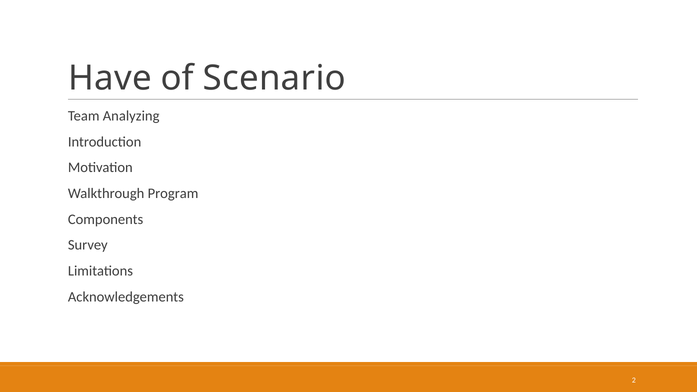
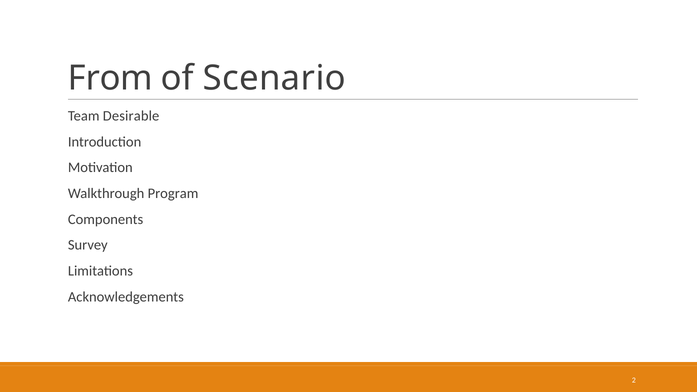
Have: Have -> From (110, 78)
Analyzing: Analyzing -> Desirable (131, 116)
